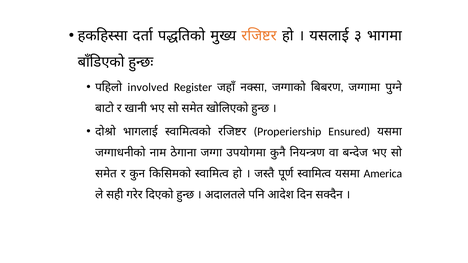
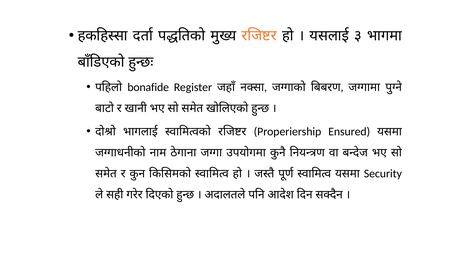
involved: involved -> bonafide (148, 87)
America: America -> Security (383, 174)
